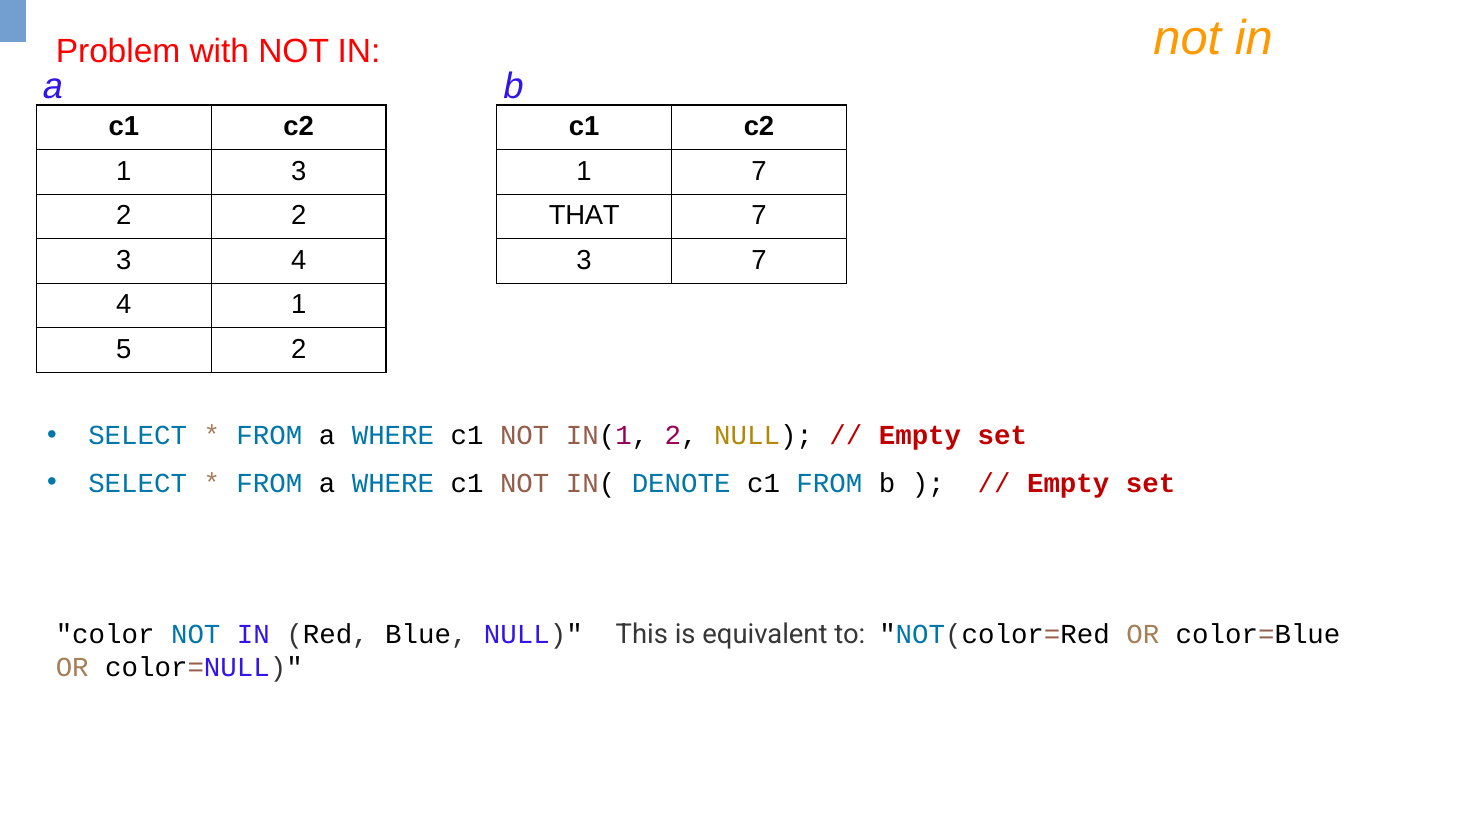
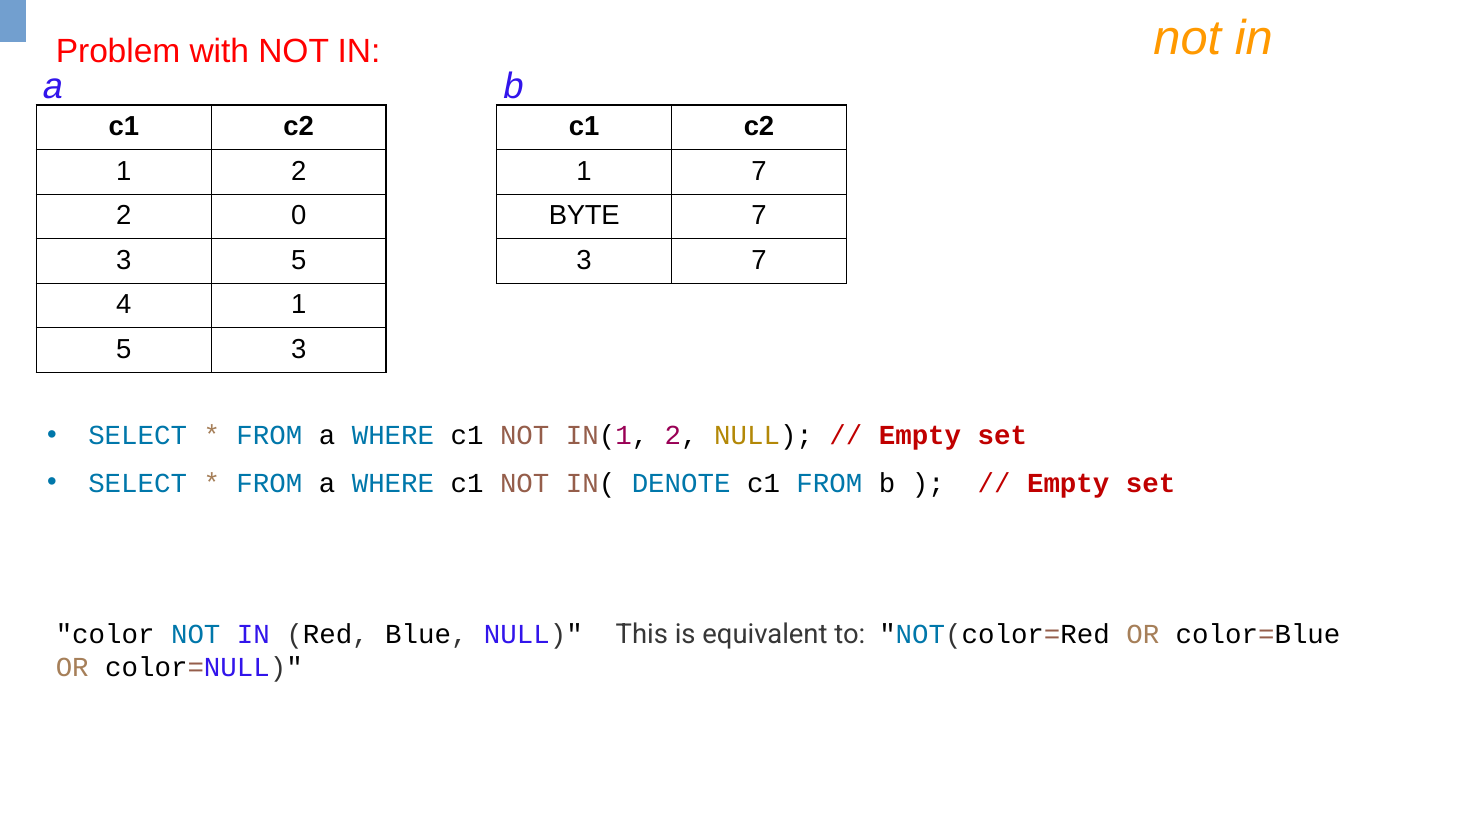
1 3: 3 -> 2 (299, 171)
2 2: 2 -> 0 (299, 215)
THAT: THAT -> BYTE (584, 215)
3 4: 4 -> 5 (299, 260)
5 2: 2 -> 3 (299, 349)
